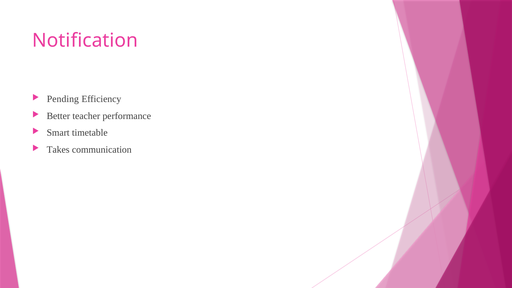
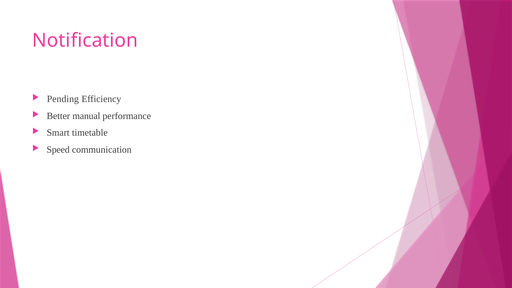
teacher: teacher -> manual (86, 116)
Takes: Takes -> Speed (58, 150)
